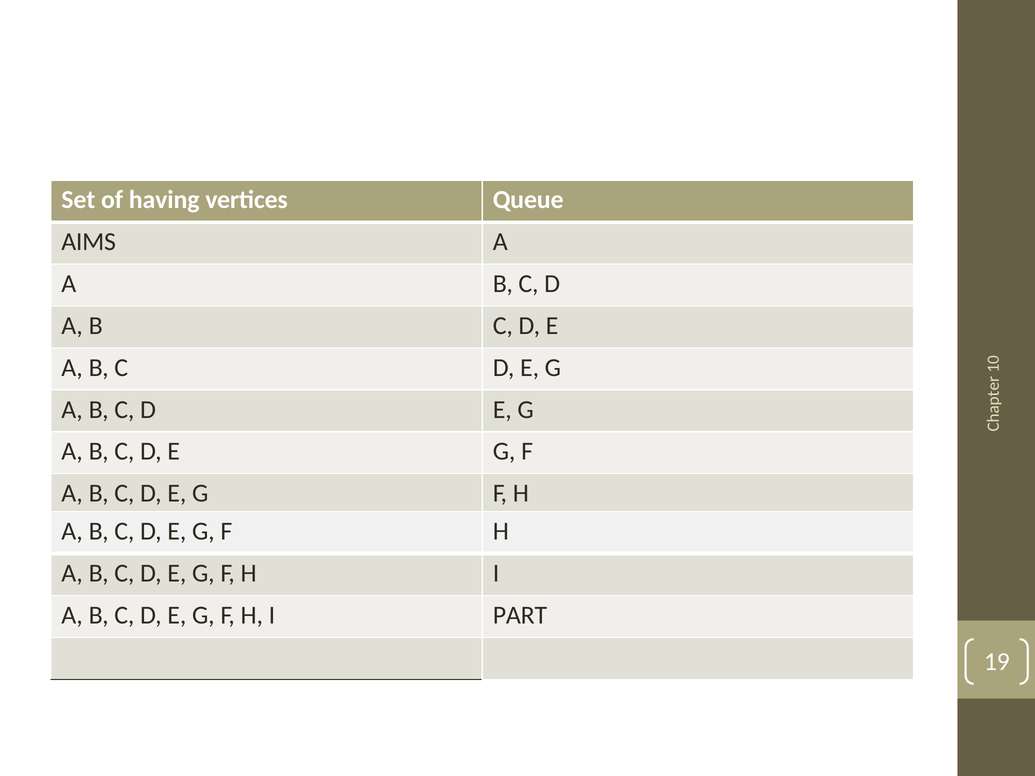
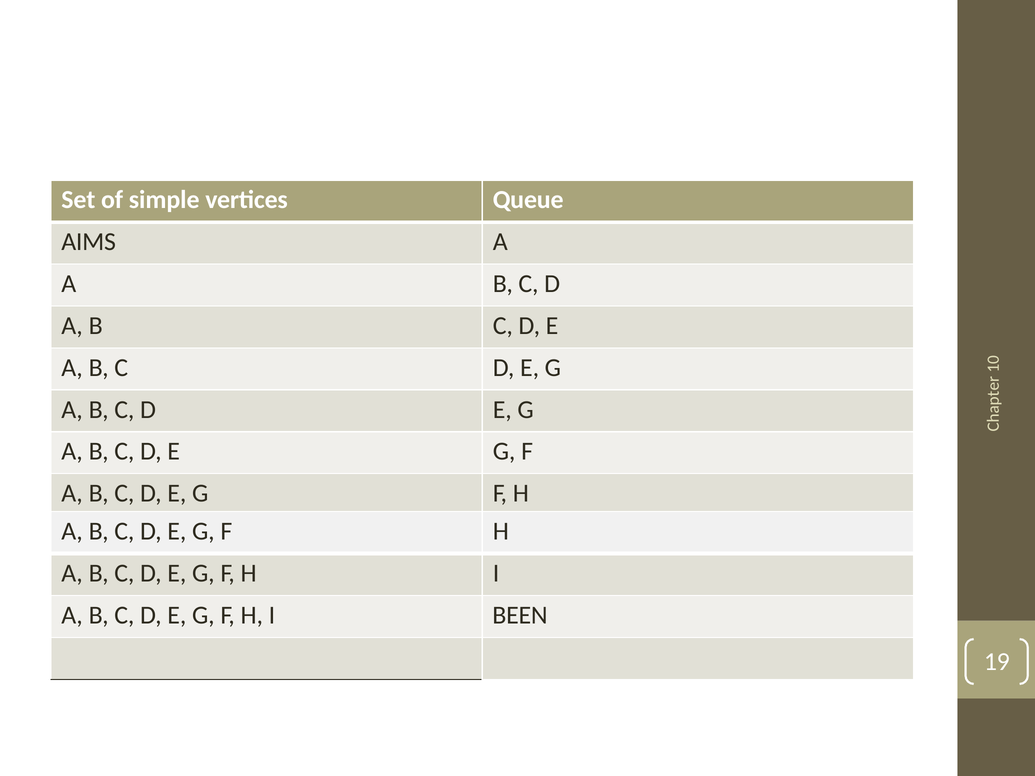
having: having -> simple (164, 200)
PART: PART -> BEEN (520, 615)
